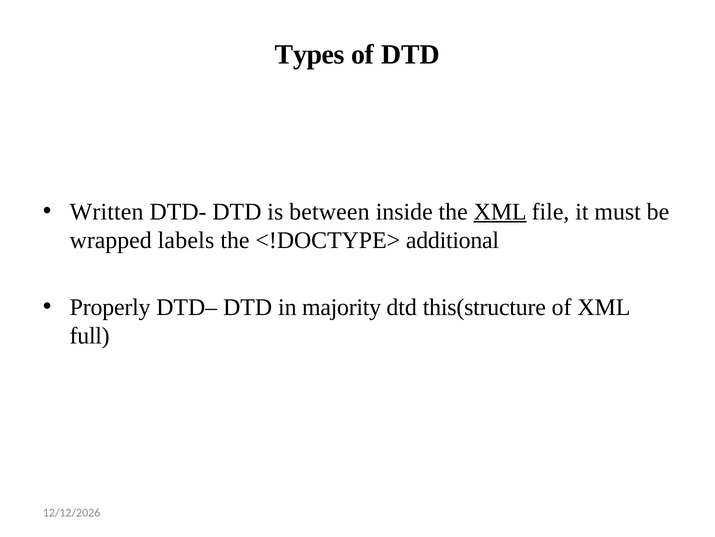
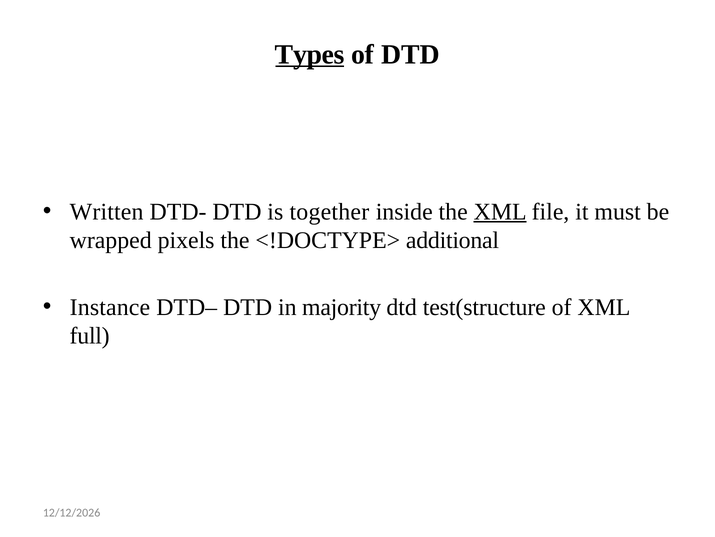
Types underline: none -> present (310, 54)
between: between -> together (329, 211)
labels: labels -> pixels (186, 240)
Properly: Properly -> Instance (110, 307)
this(structure: this(structure -> test(structure (484, 307)
